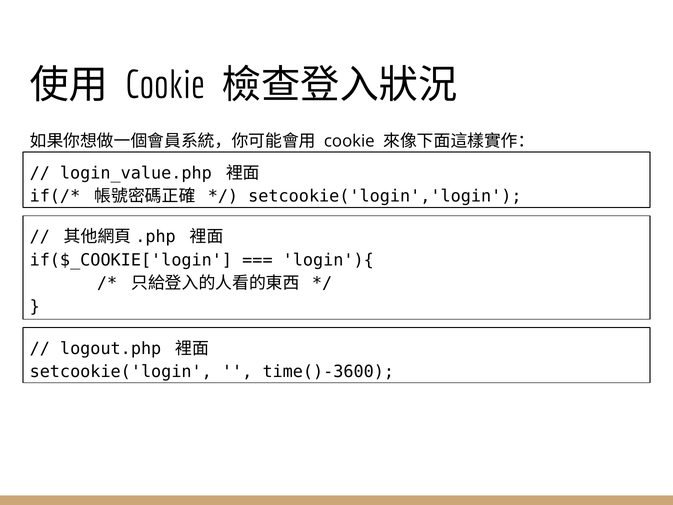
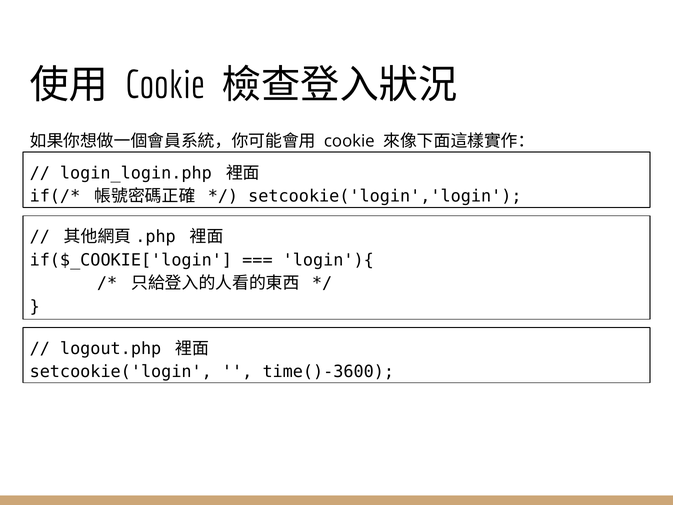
login_value.php: login_value.php -> login_login.php (136, 173)
